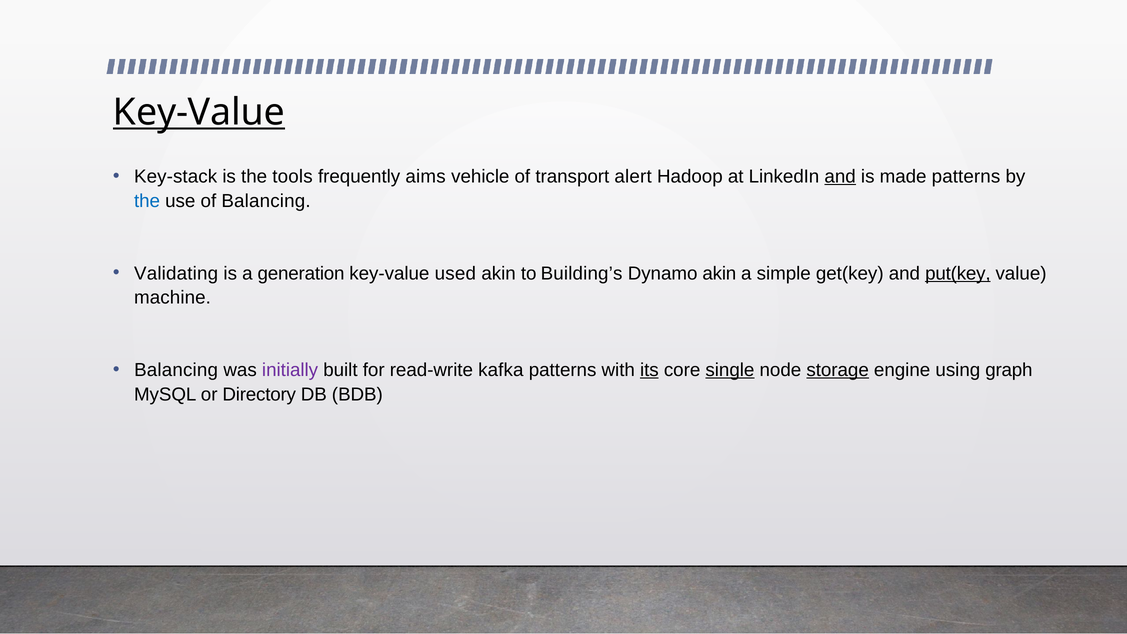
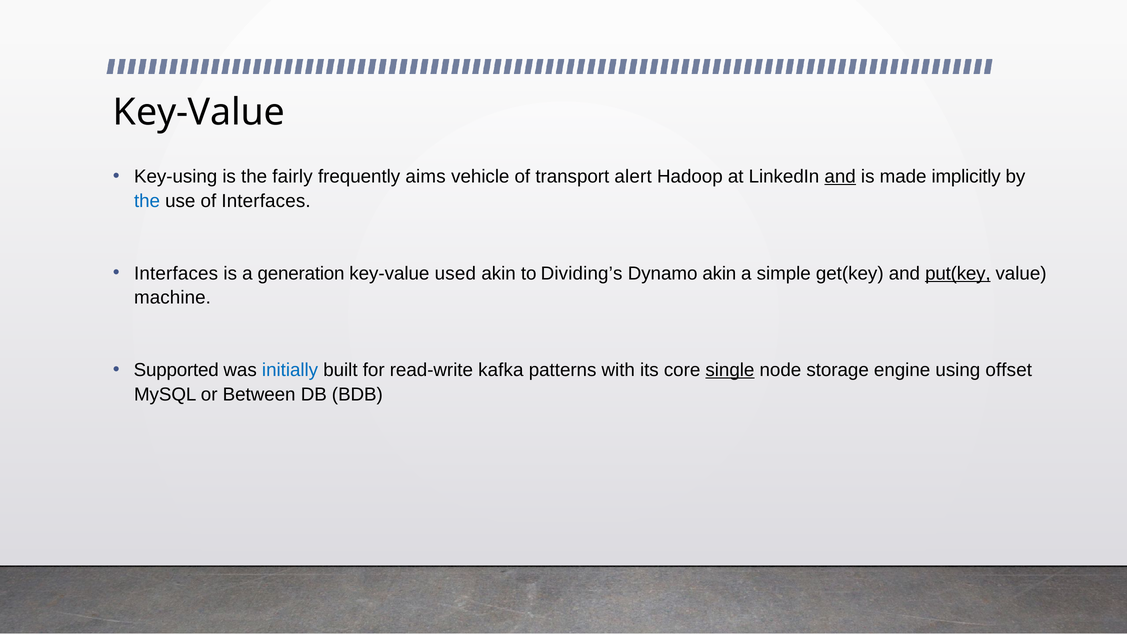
Key-Value underline: present -> none (199, 112)
Key-stack: Key-stack -> Key-using (176, 177)
tools: tools -> fairly (293, 177)
made patterns: patterns -> implicitly (966, 177)
of Balancing: Balancing -> Interfaces (266, 201)
Validating: Validating -> Interfaces (176, 273)
Building’s: Building’s -> Dividing’s (582, 273)
Balancing: Balancing -> Supported (176, 370)
initially colour: purple -> blue (290, 370)
its underline: present -> none (649, 370)
storage underline: present -> none (838, 370)
graph: graph -> offset (1009, 370)
Directory: Directory -> Between (259, 394)
